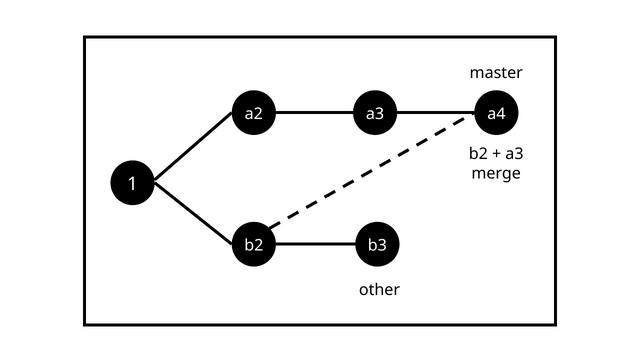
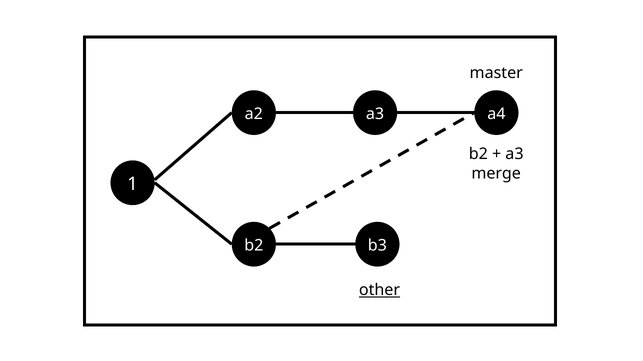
other underline: none -> present (379, 290)
